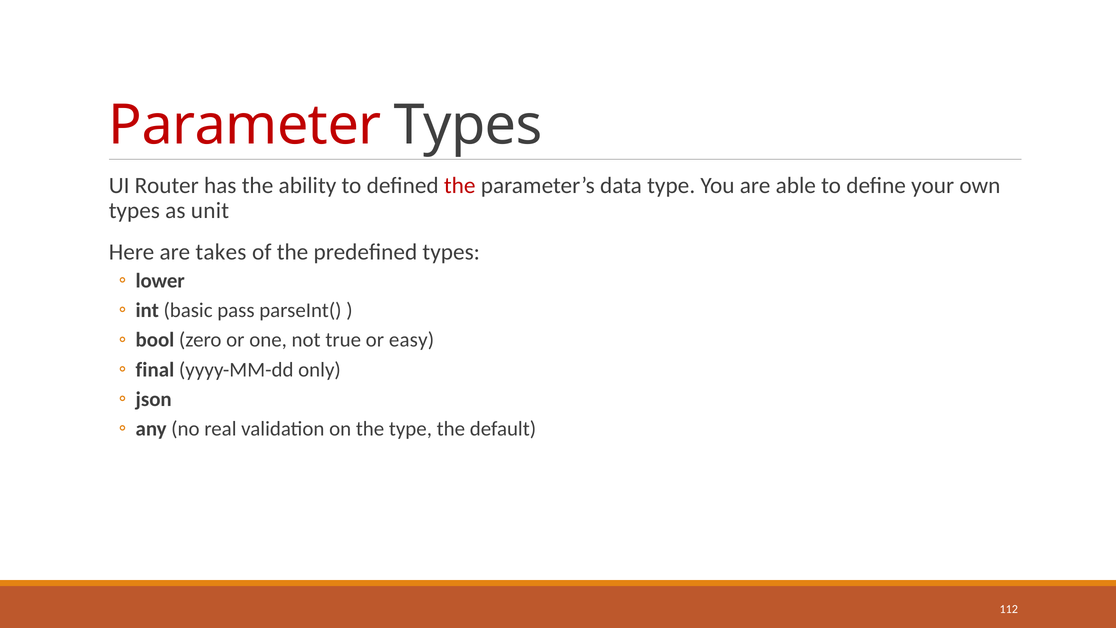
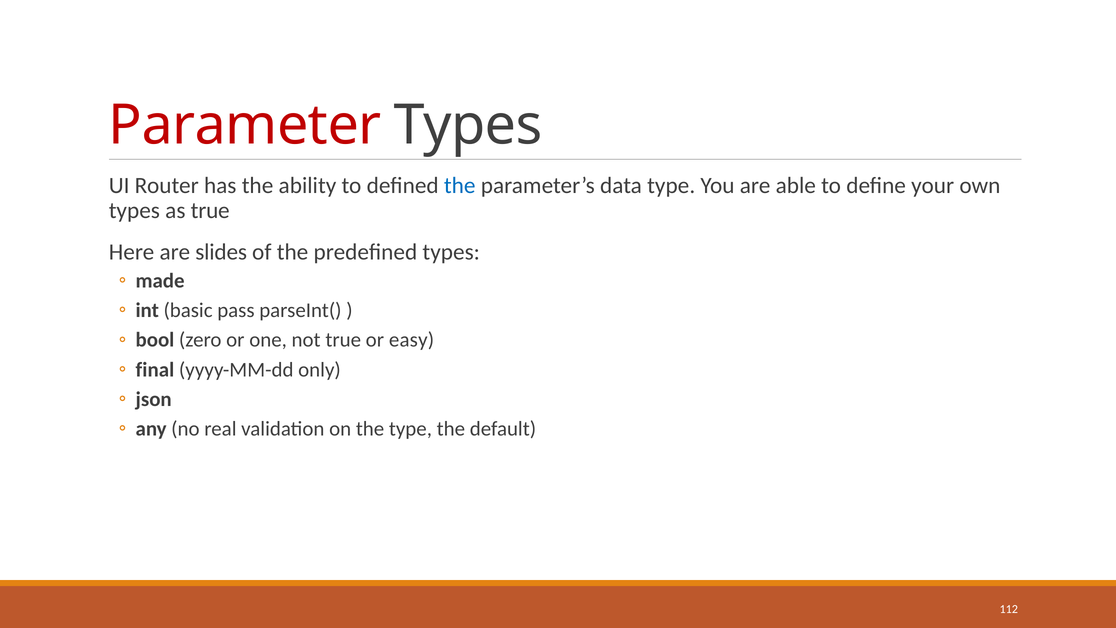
the colour: red -> blue (460, 186)
as unit: unit -> true (210, 211)
takes: takes -> slides (221, 252)
lower: lower -> made (160, 281)
